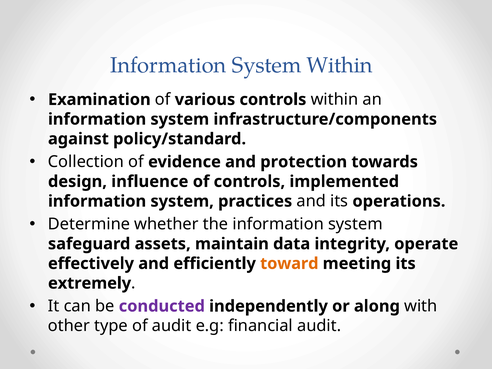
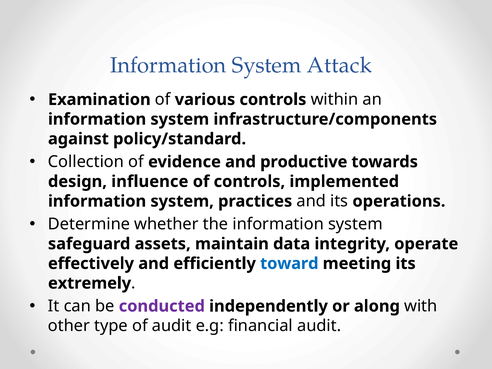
System Within: Within -> Attack (339, 65)
protection: protection -> productive (304, 162)
toward colour: orange -> blue (289, 264)
